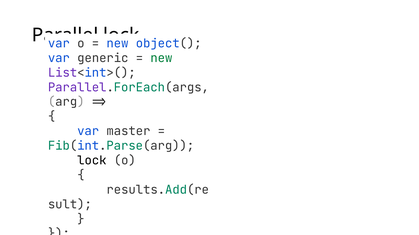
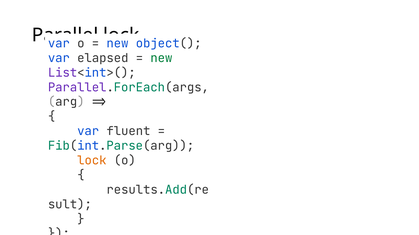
generic: generic -> elapsed (103, 58)
master: master -> fluent (128, 132)
lock colour: black -> orange (92, 161)
